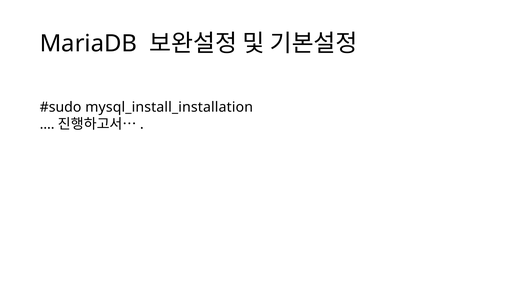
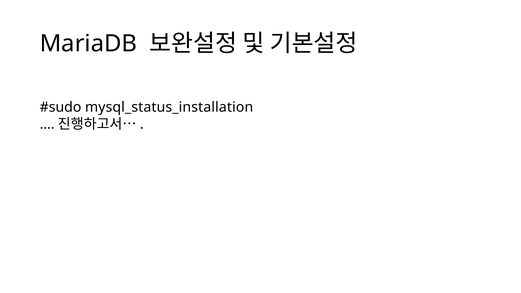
mysql_install_installation: mysql_install_installation -> mysql_status_installation (169, 107)
